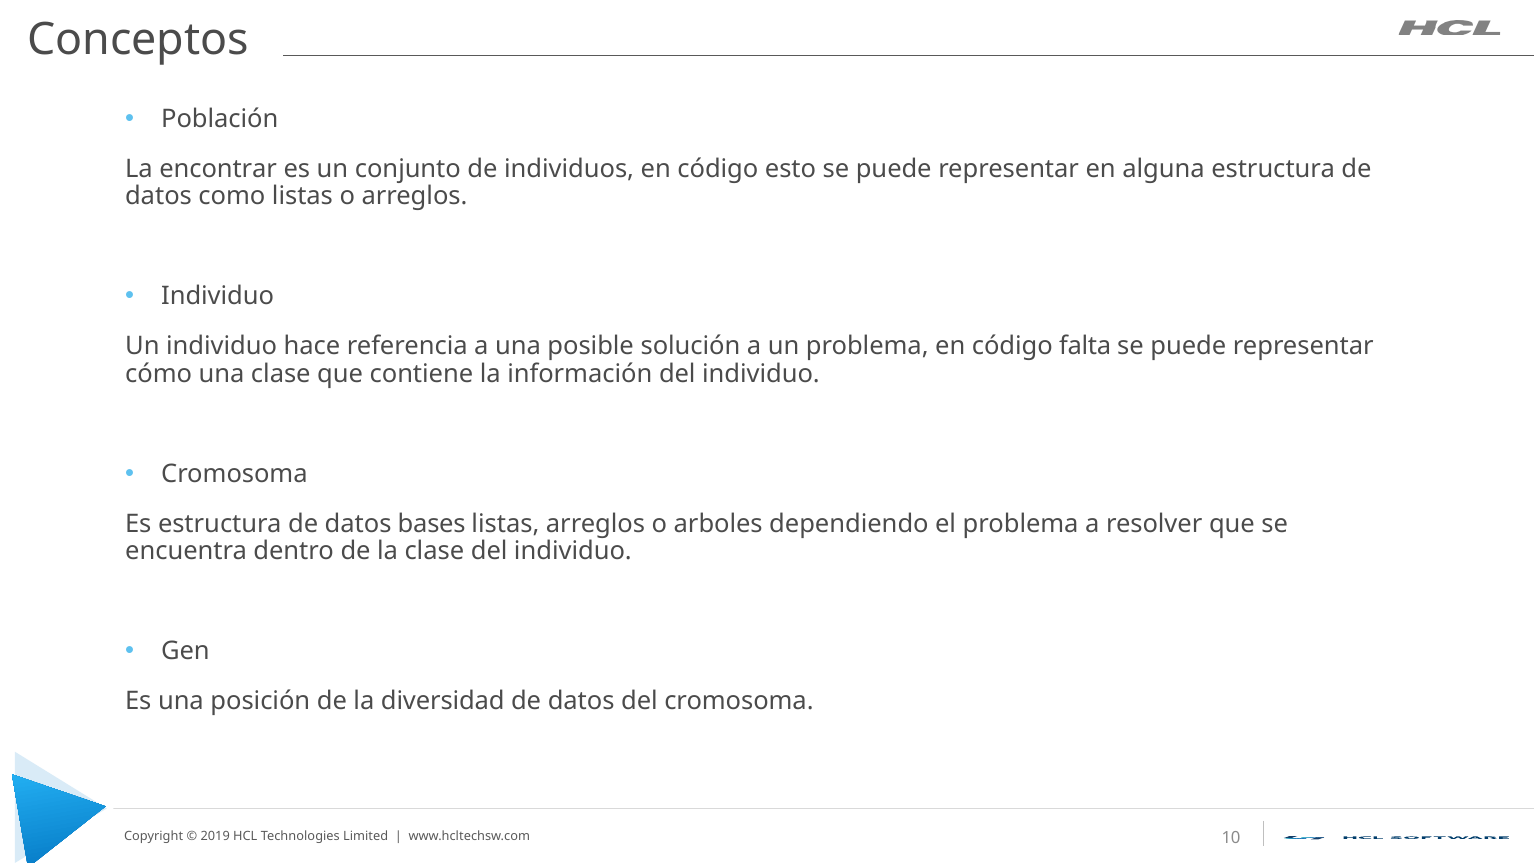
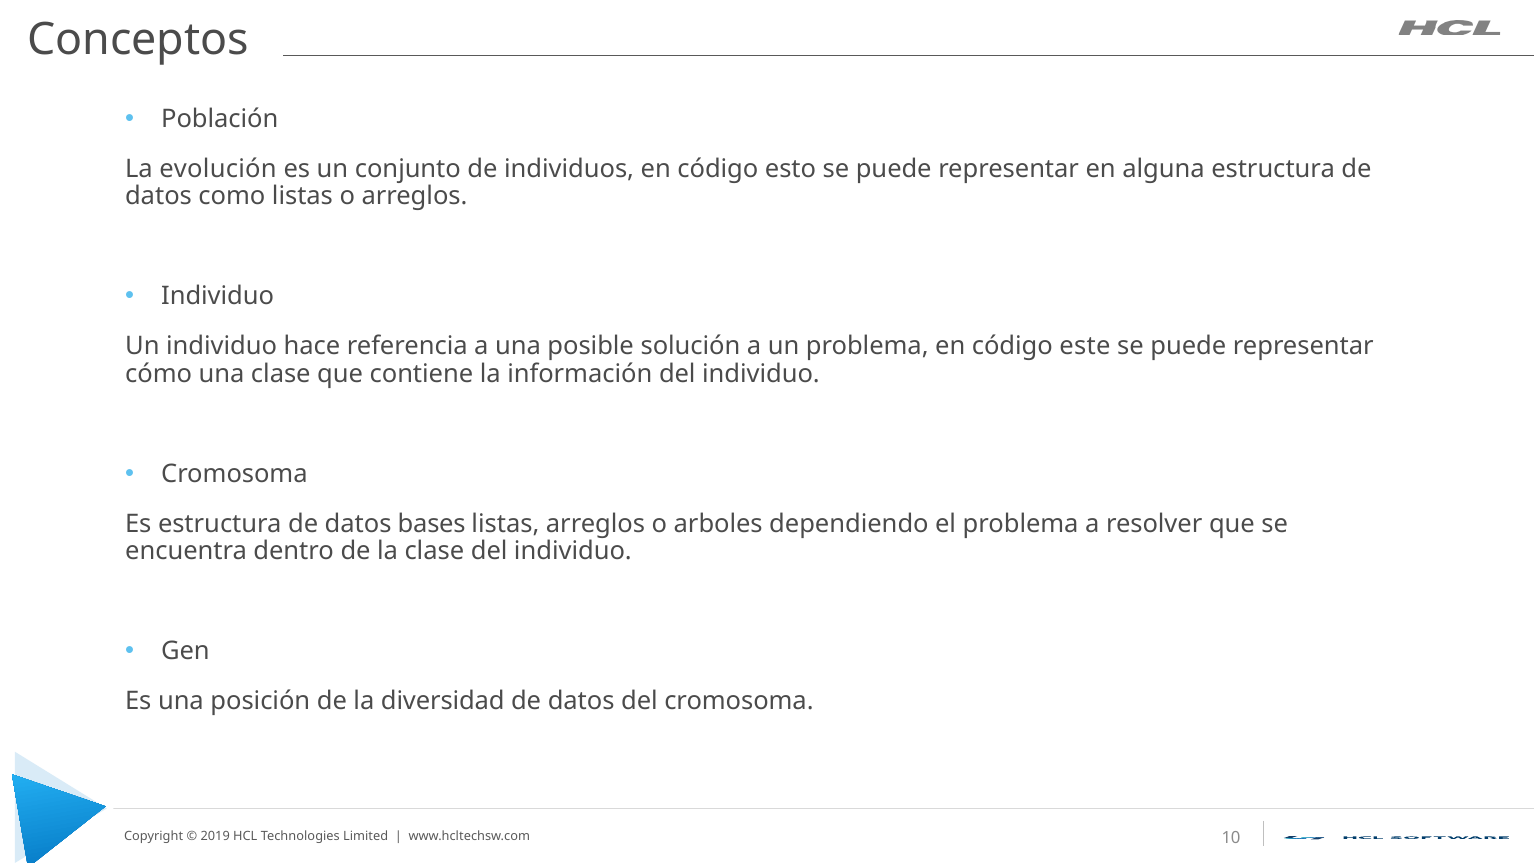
encontrar: encontrar -> evolución (218, 169)
falta: falta -> este (1085, 346)
